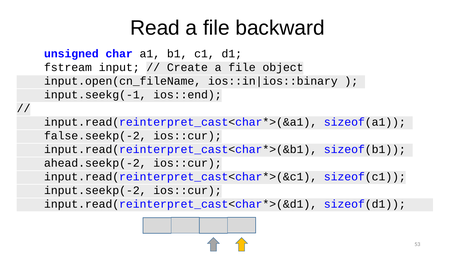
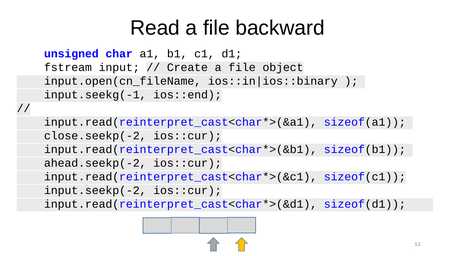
false.seekp(-2: false.seekp(-2 -> close.seekp(-2 (95, 136)
